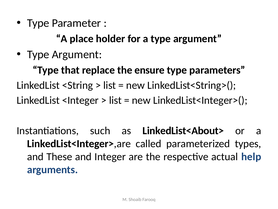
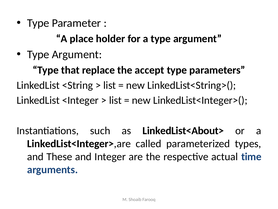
ensure: ensure -> accept (150, 70)
help: help -> time (251, 156)
